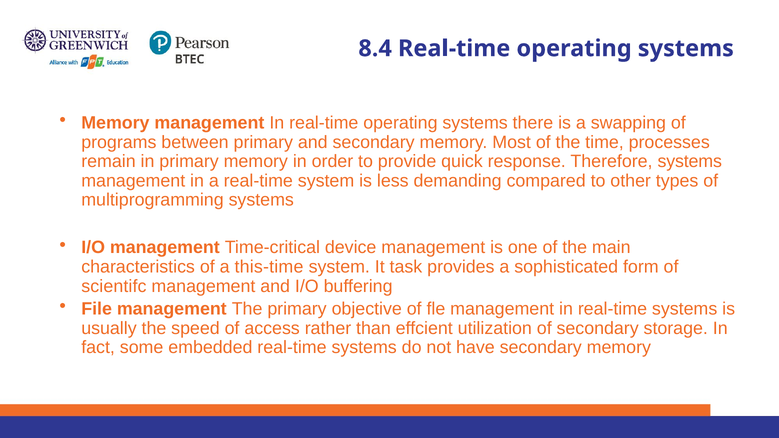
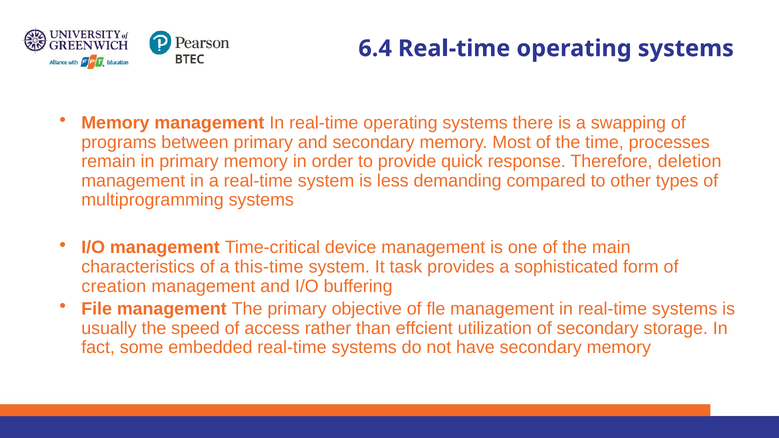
8.4: 8.4 -> 6.4 (375, 48)
Therefore systems: systems -> deletion (690, 161)
scientifc: scientifc -> creation (114, 286)
